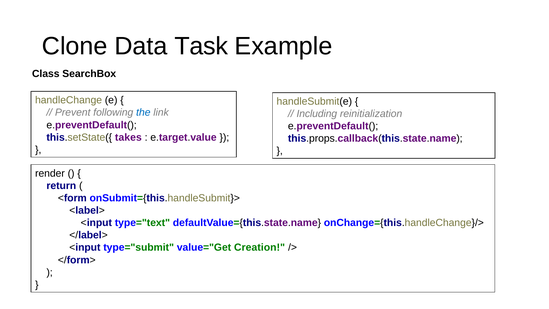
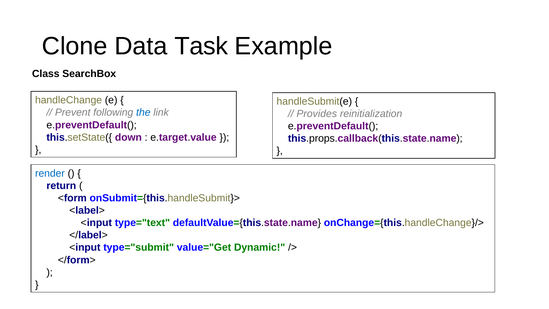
Including: Including -> Provides (317, 114)
takes: takes -> down (128, 137)
render colour: black -> blue (50, 173)
Creation: Creation -> Dynamic (260, 247)
